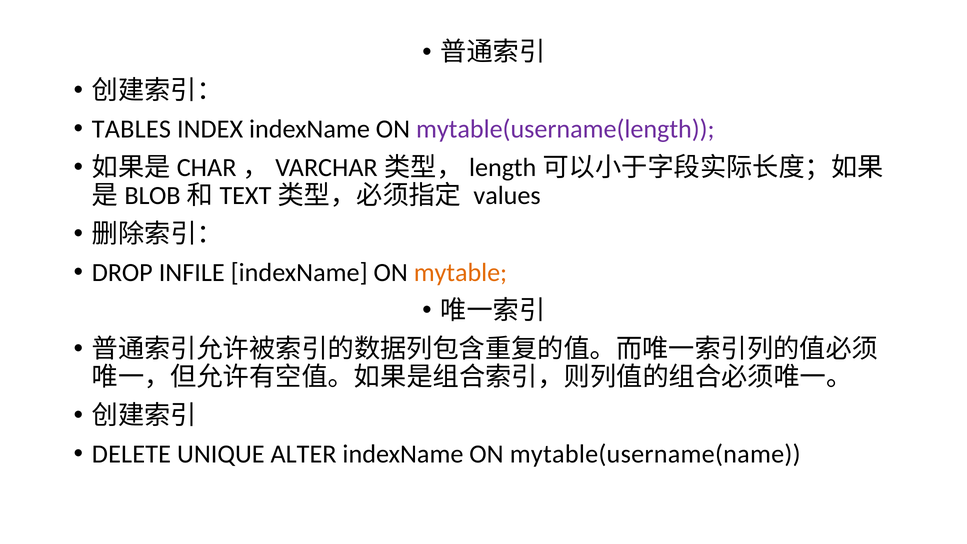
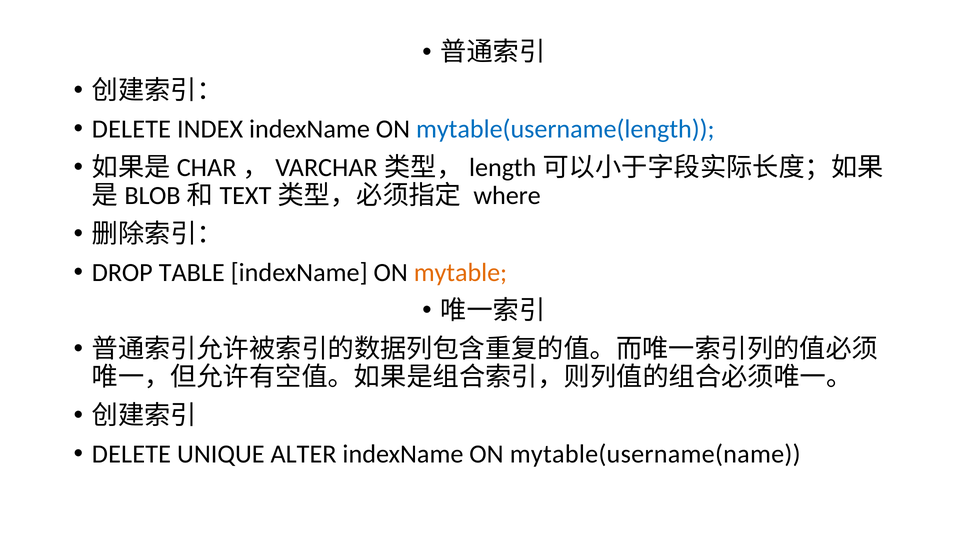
TABLES: TABLES -> DELETE (131, 129)
mytable(username(length colour: purple -> blue (565, 129)
values: values -> where (507, 196)
INFILE: INFILE -> TABLE (192, 272)
